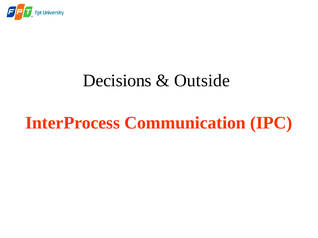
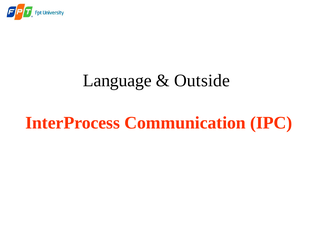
Decisions: Decisions -> Language (117, 81)
